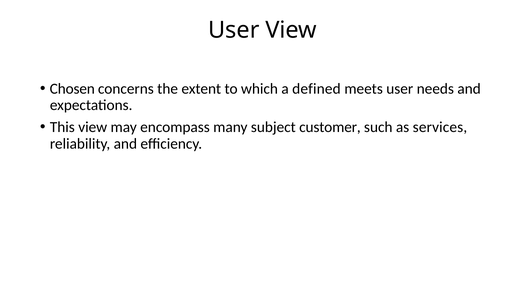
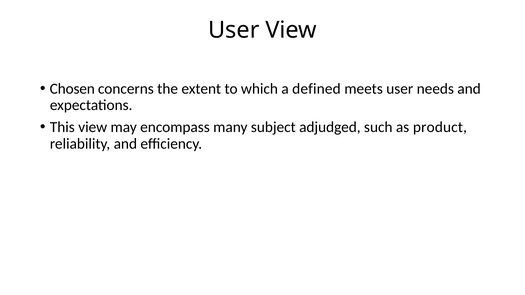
customer: customer -> adjudged (330, 127)
services: services -> product (440, 127)
